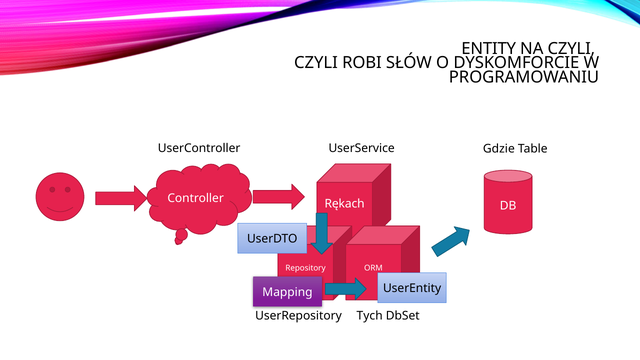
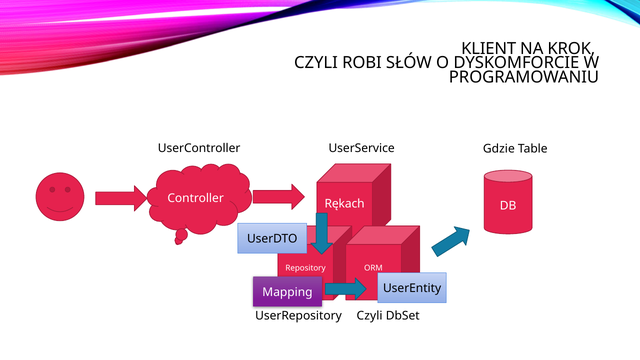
ENTITY: ENTITY -> KLIENT (489, 49)
NA CZYLI: CZYLI -> KROK (571, 49)
UserRepository Tych: Tych -> Czyli (370, 316)
